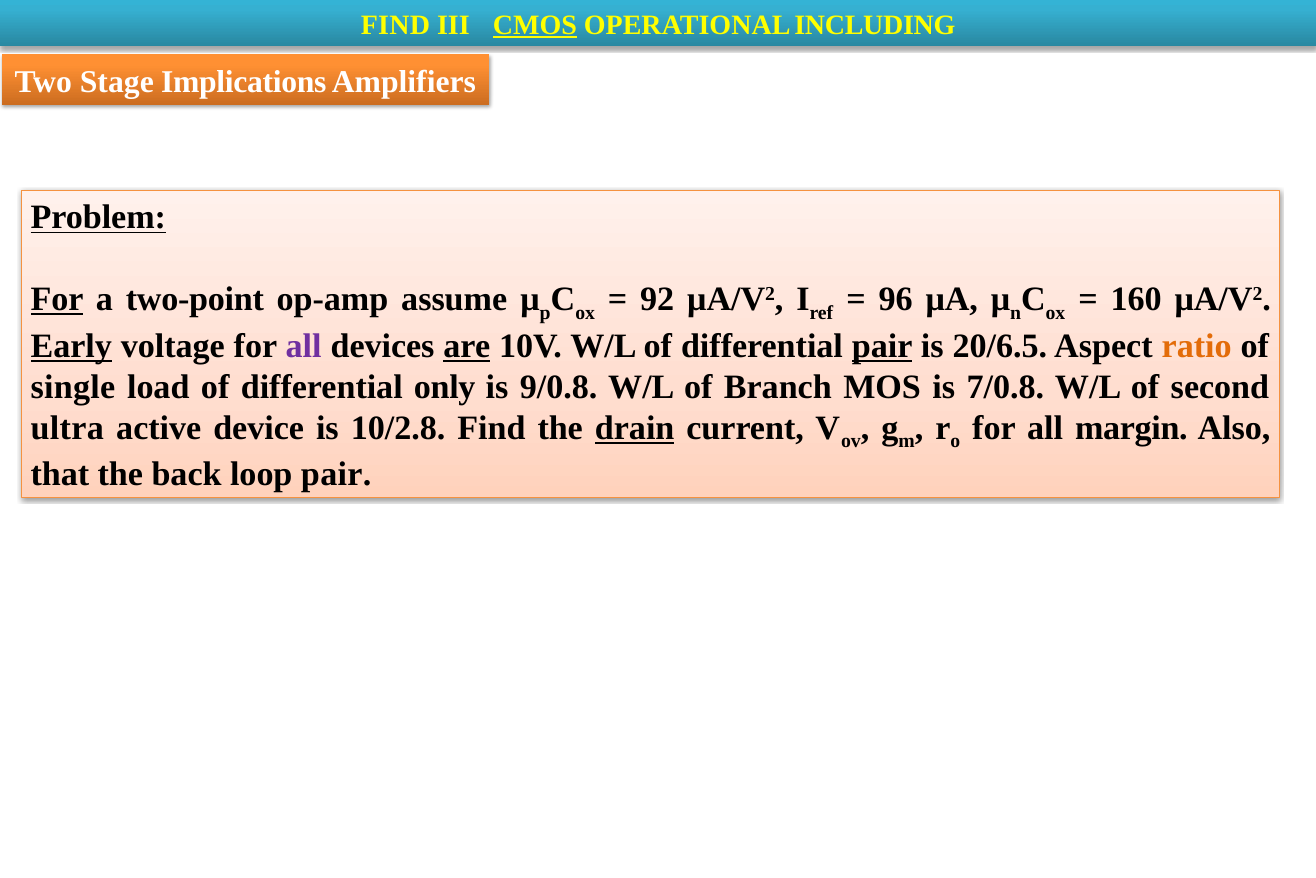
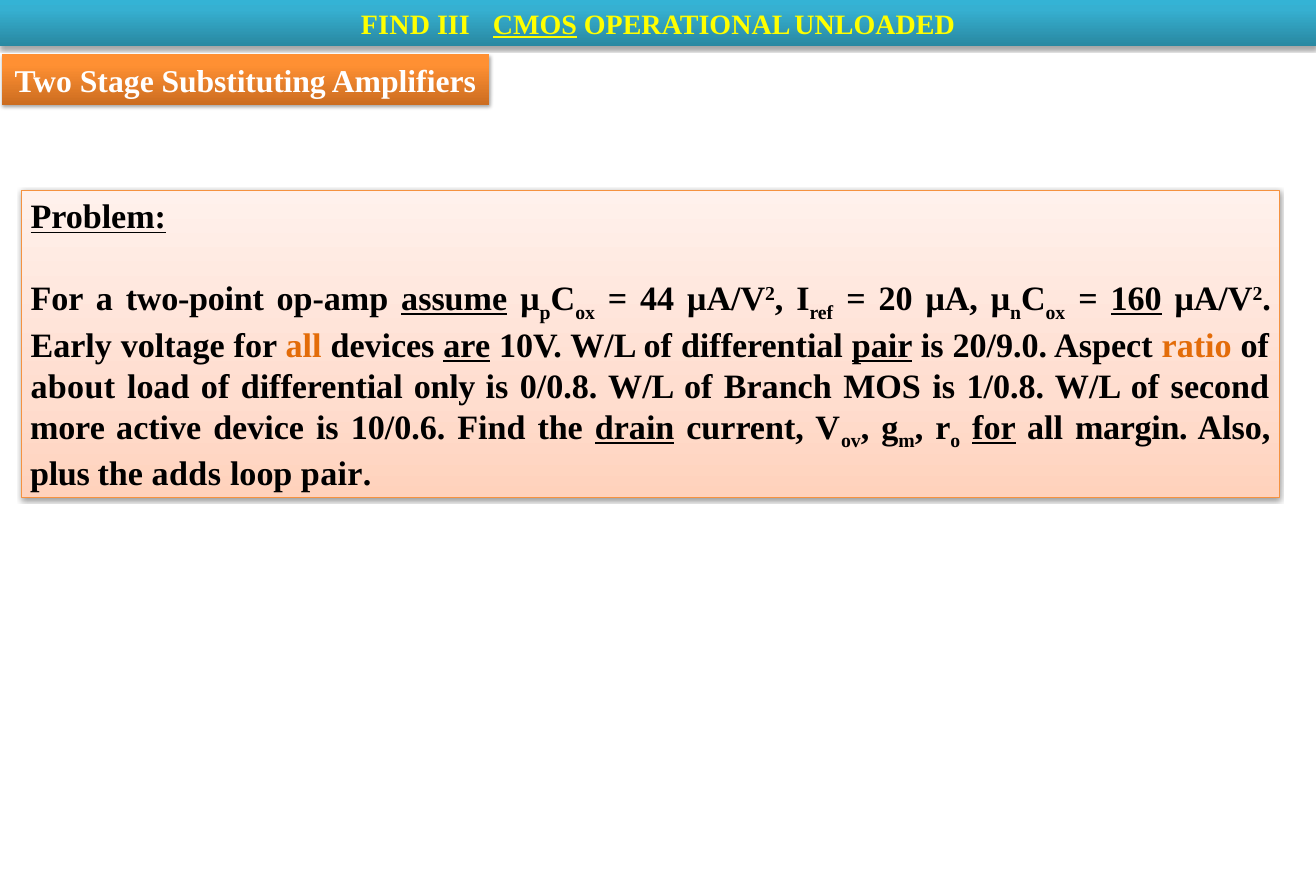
INCLUDING: INCLUDING -> UNLOADED (875, 25)
Implications: Implications -> Substituting (244, 82)
For underline: present -> none (57, 299)
assume underline: none -> present (454, 299)
92: 92 -> 44 (657, 299)
96: 96 -> 20 (896, 299)
160 underline: none -> present (1136, 299)
Early underline: present -> none (71, 346)
all colour: purple -> orange (304, 346)
20/6.5: 20/6.5 -> 20/9.0 (1000, 346)
single: single -> about (73, 387)
9/0.8: 9/0.8 -> 0/0.8 (559, 387)
7/0.8: 7/0.8 -> 1/0.8 (1005, 387)
ultra: ultra -> more (68, 428)
10/2.8: 10/2.8 -> 10/0.6 (398, 428)
for underline: none -> present (994, 428)
that: that -> plus (60, 474)
back: back -> adds (186, 474)
